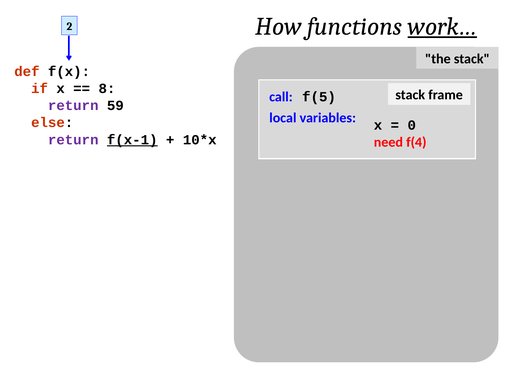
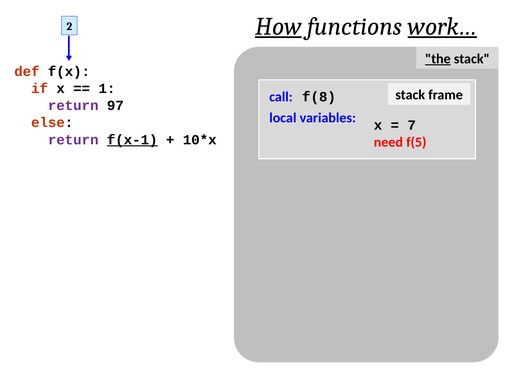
How underline: none -> present (278, 26)
the underline: none -> present (438, 59)
8: 8 -> 1 (107, 89)
f(5: f(5 -> f(8 (319, 97)
59: 59 -> 97 (115, 106)
0: 0 -> 7 (412, 126)
f(4: f(4 -> f(5 (416, 142)
